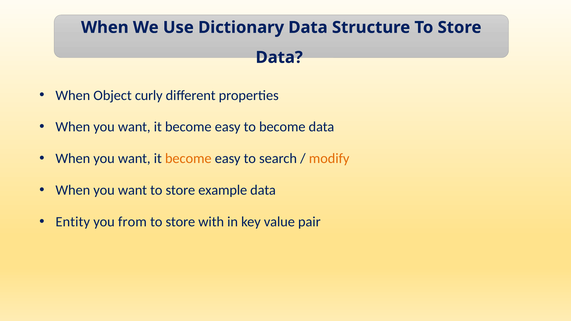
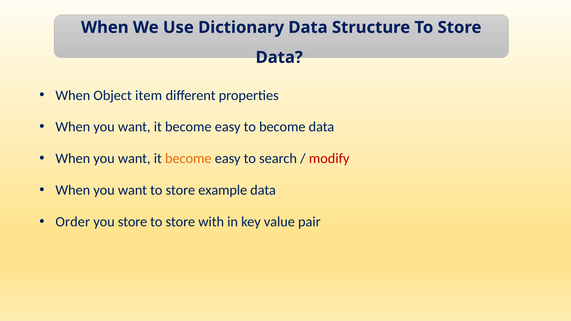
curly: curly -> item (149, 95)
modify colour: orange -> red (329, 159)
Entity: Entity -> Order (73, 222)
you from: from -> store (133, 222)
